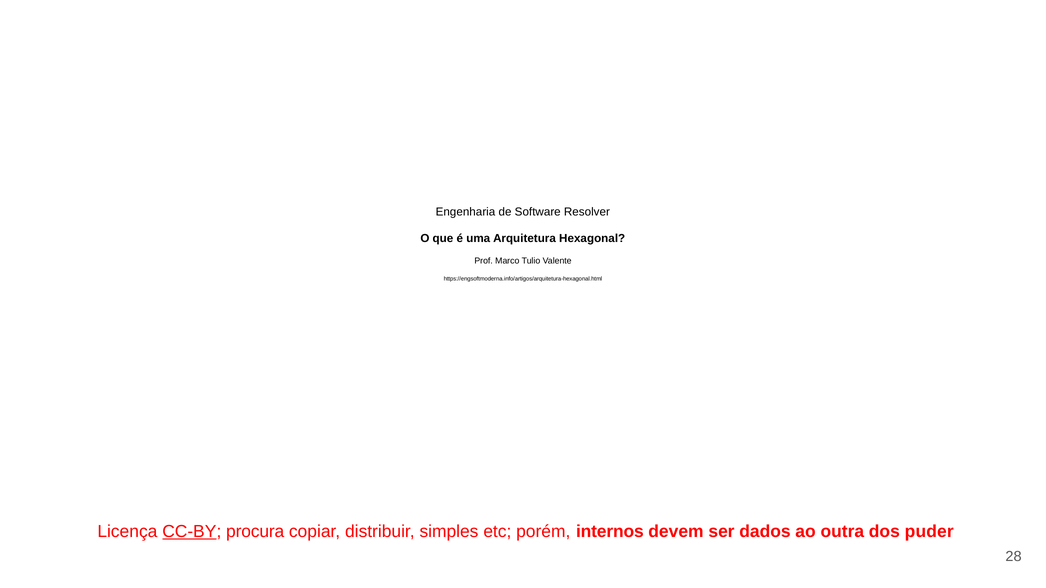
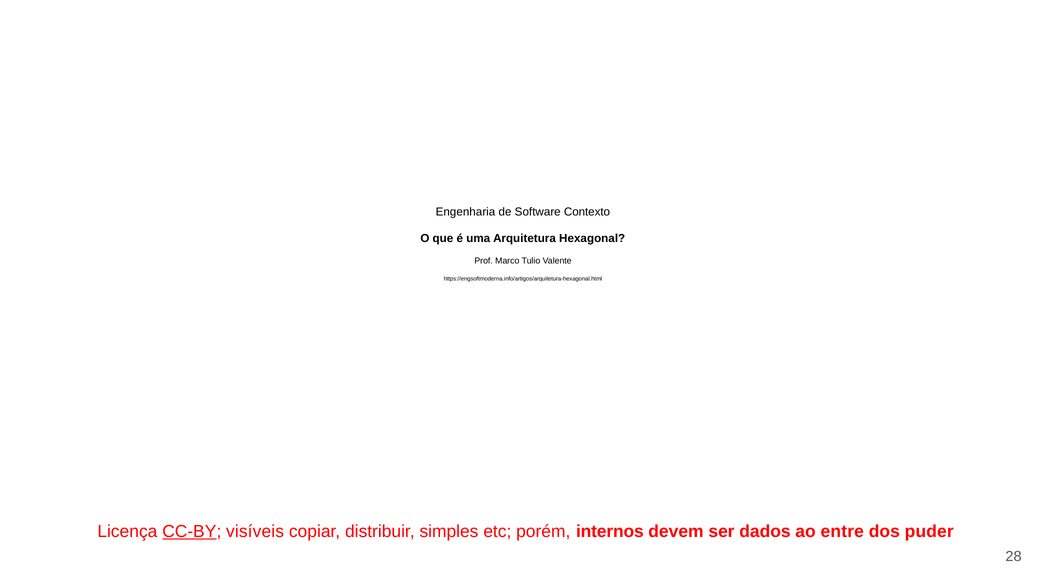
Resolver: Resolver -> Contexto (587, 212)
procura: procura -> visíveis (255, 532)
outra: outra -> entre (842, 532)
